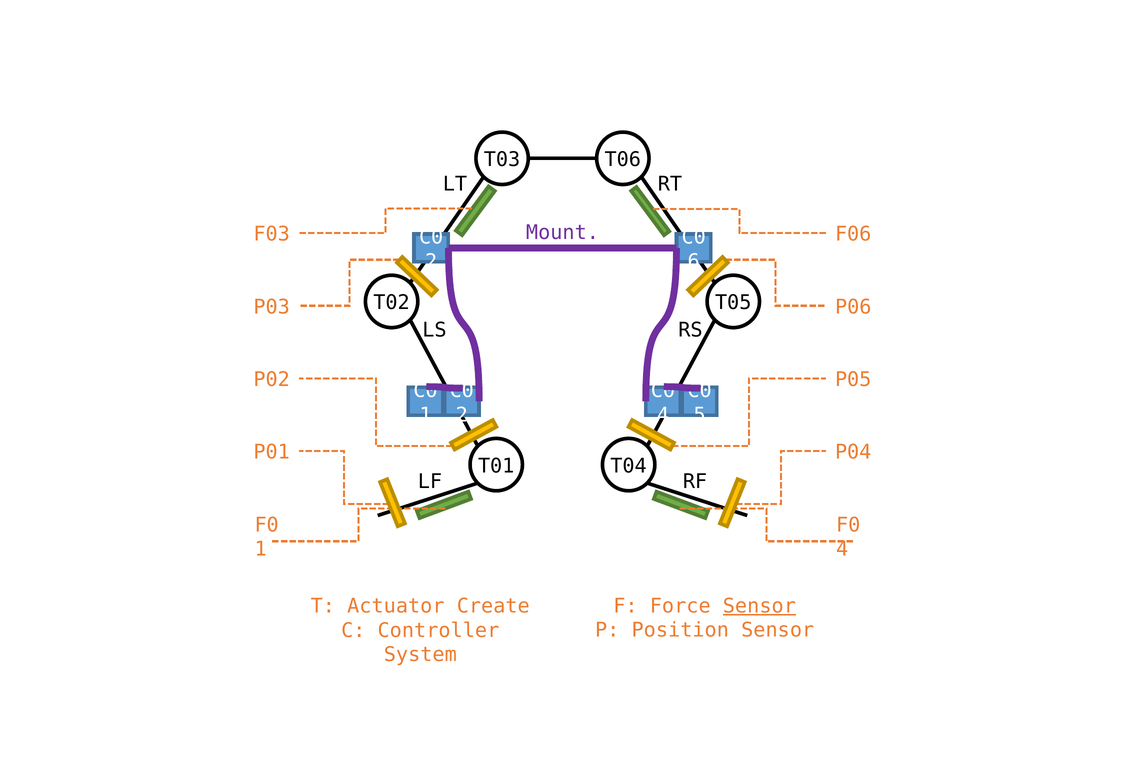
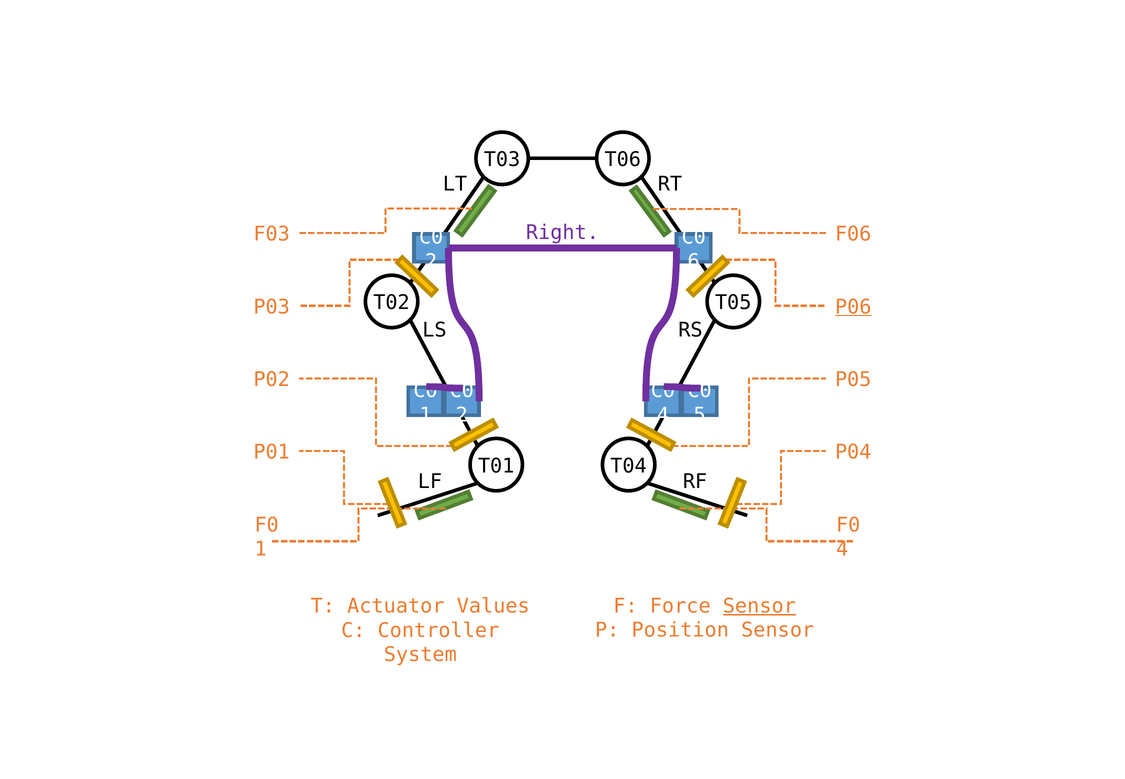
Mount: Mount -> Right (562, 232)
P06 underline: none -> present (853, 307)
Create: Create -> Values (493, 606)
